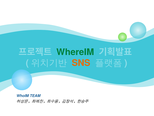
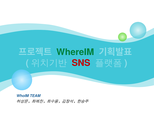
SNS colour: orange -> red (81, 63)
